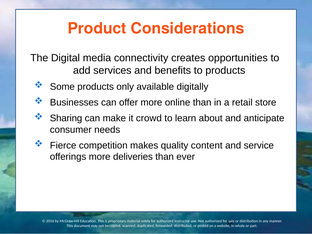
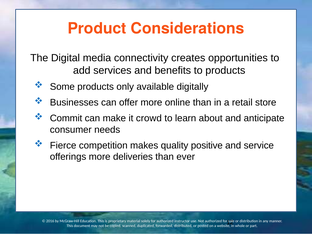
Sharing: Sharing -> Commit (66, 118)
content: content -> positive (207, 145)
